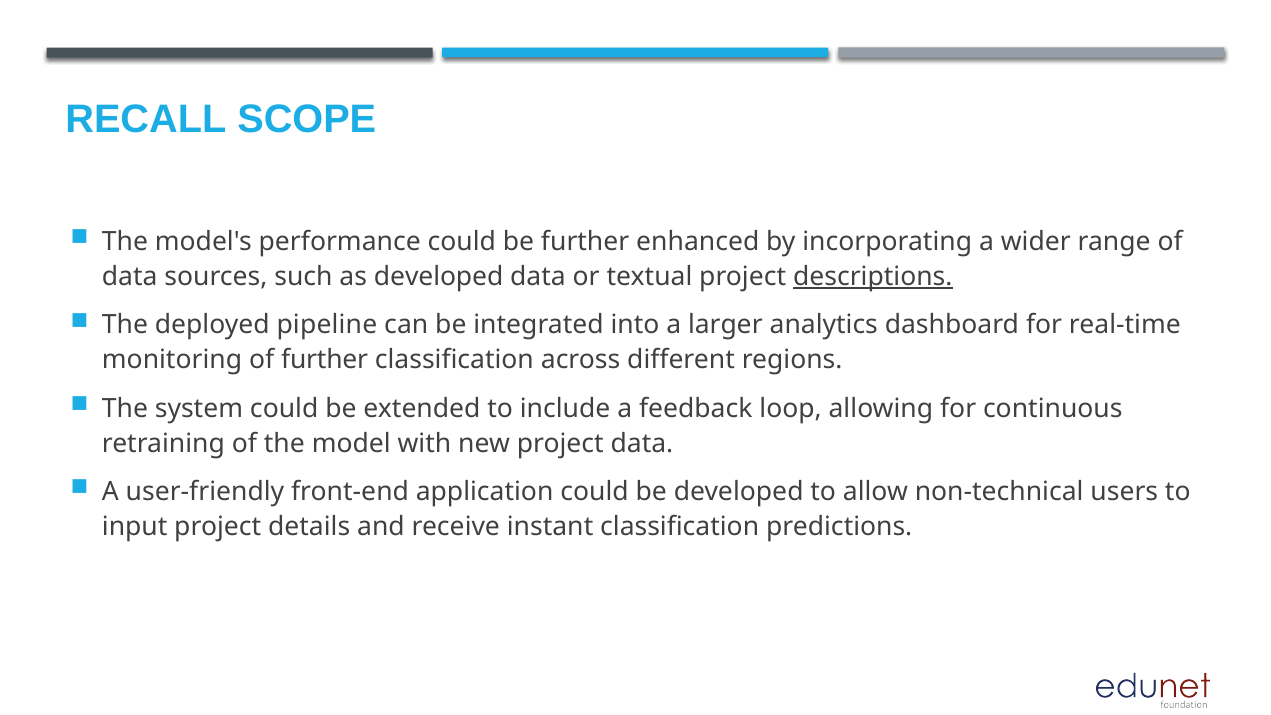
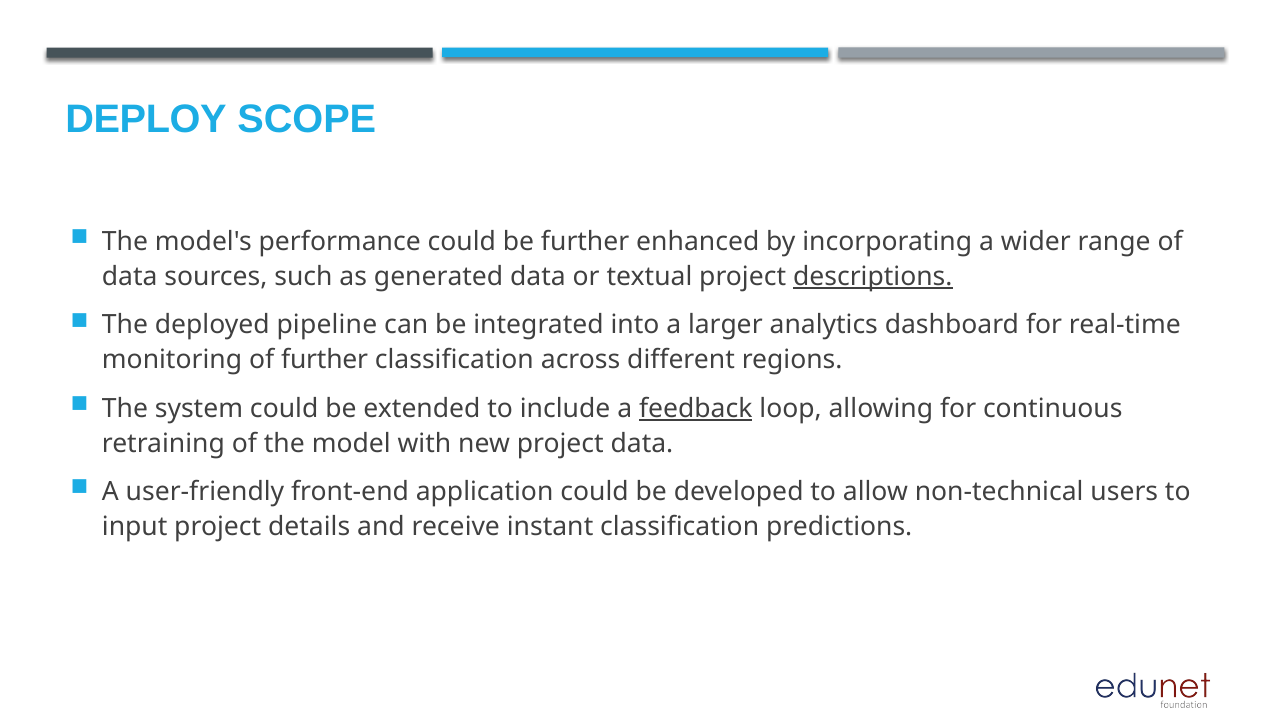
RECALL: RECALL -> DEPLOY (146, 119)
as developed: developed -> generated (439, 277)
feedback underline: none -> present (696, 408)
